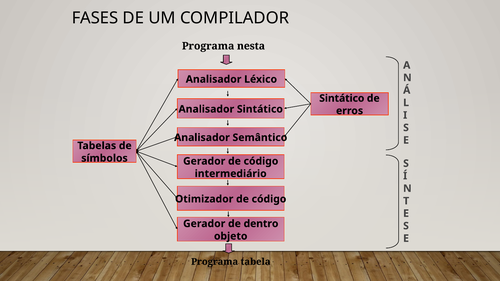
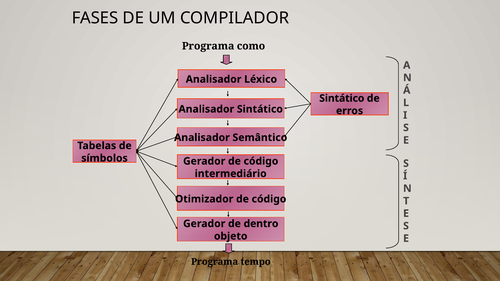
nesta: nesta -> como (251, 46)
tabela: tabela -> tempo (256, 262)
